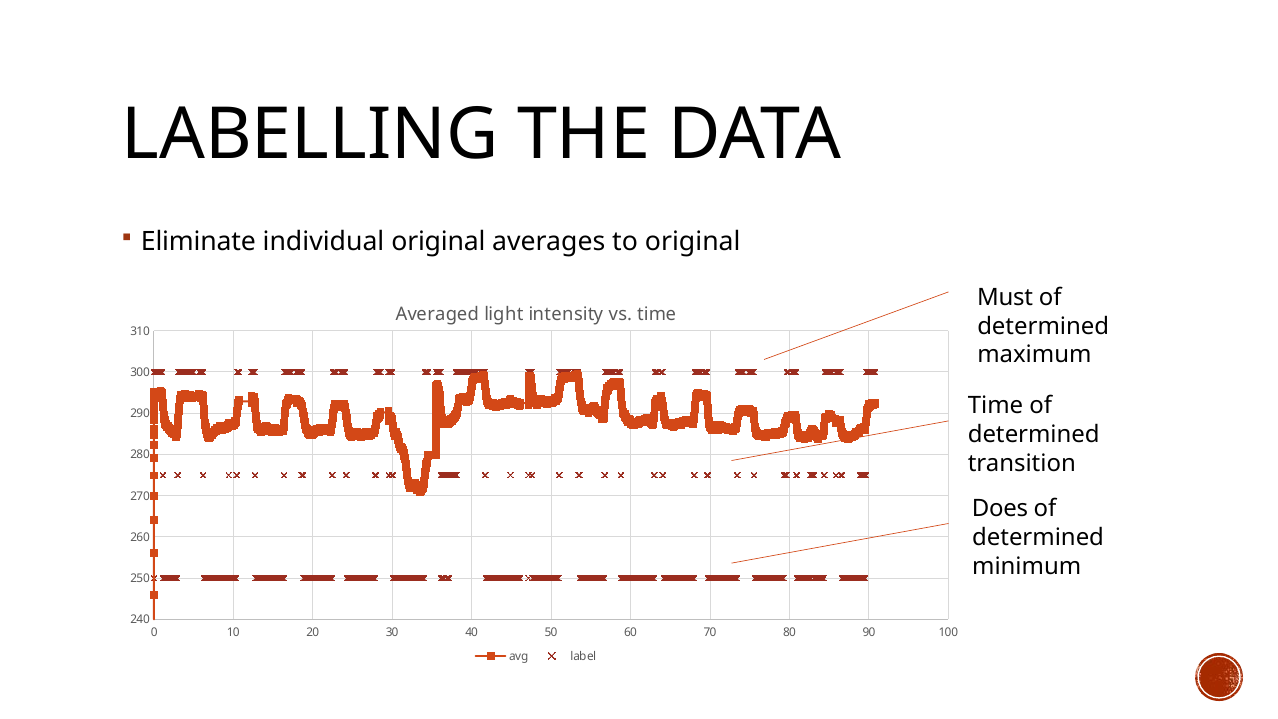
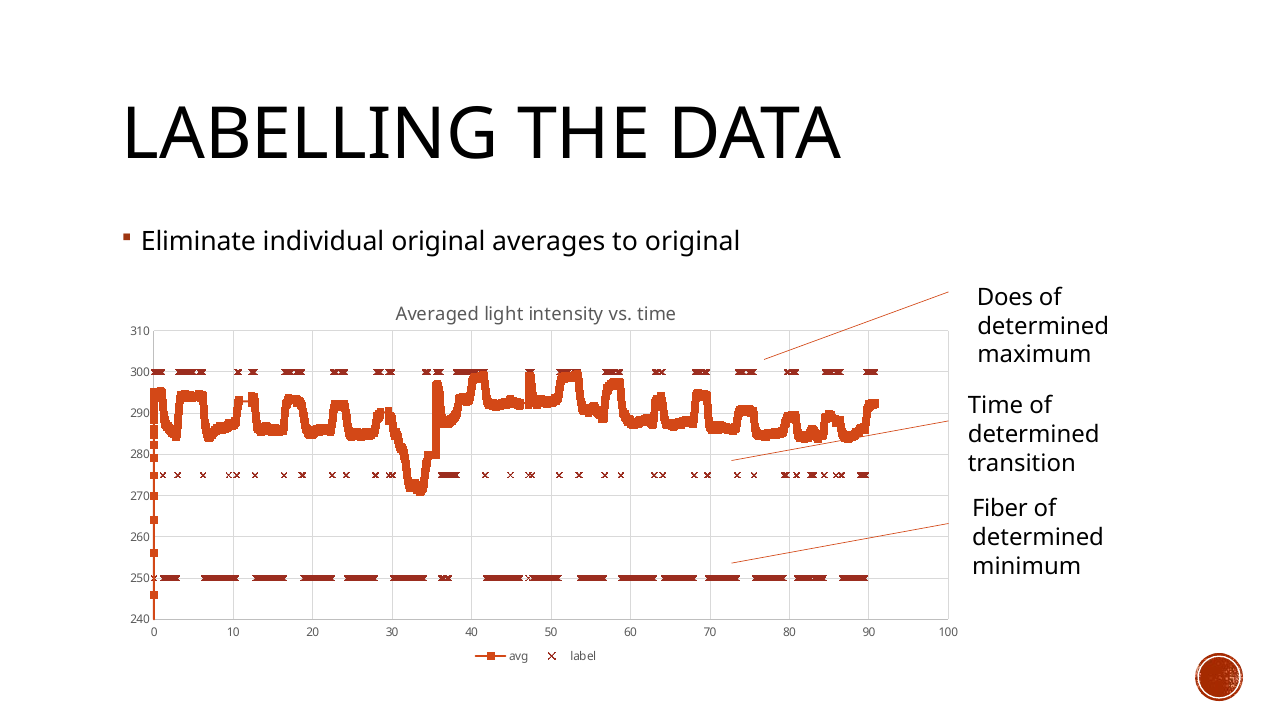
Must: Must -> Does (1005, 297)
Does: Does -> Fiber (1000, 509)
